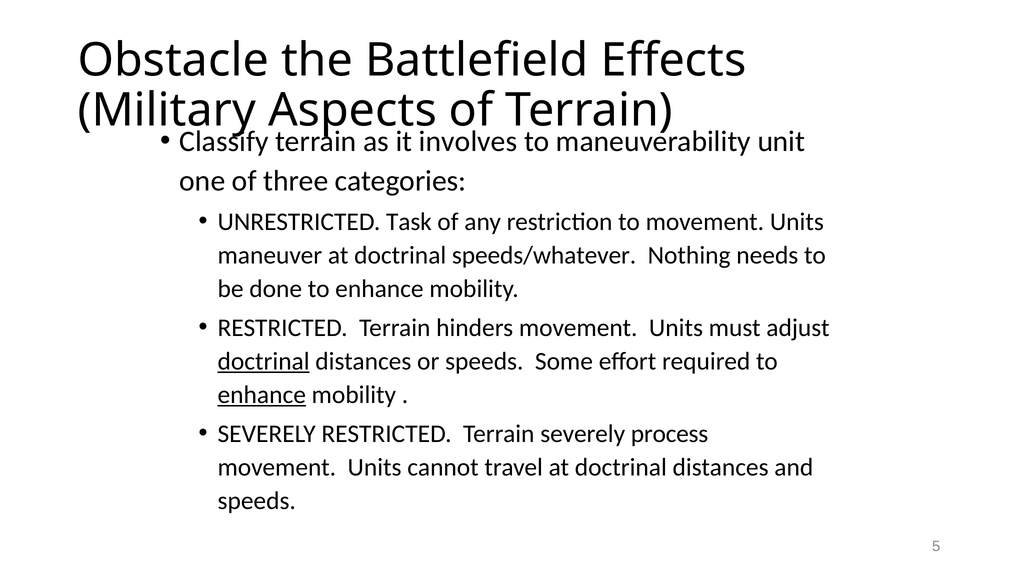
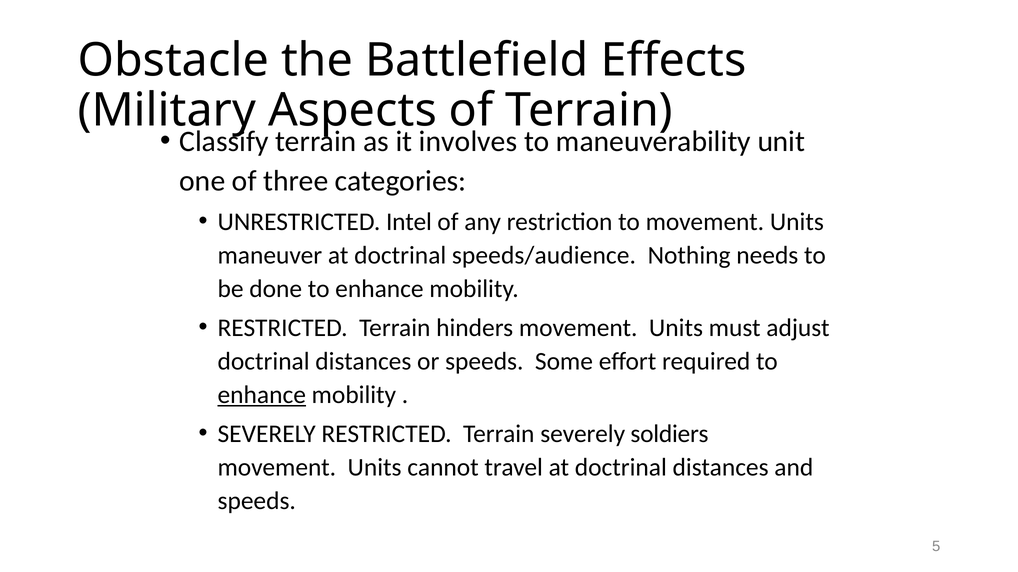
Task: Task -> Intel (409, 222)
speeds/whatever: speeds/whatever -> speeds/audience (544, 256)
doctrinal underline: present -> none (264, 362)
process: process -> soldiers (670, 434)
